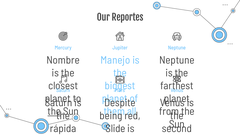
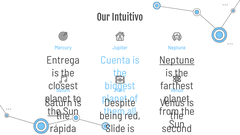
Reportes: Reportes -> Intuitivo (127, 18)
Nombre: Nombre -> Entrega (63, 60)
Manejo: Manejo -> Cuenta (115, 60)
Neptune underline: none -> present (177, 60)
